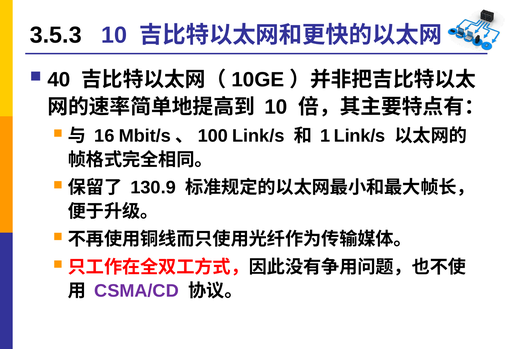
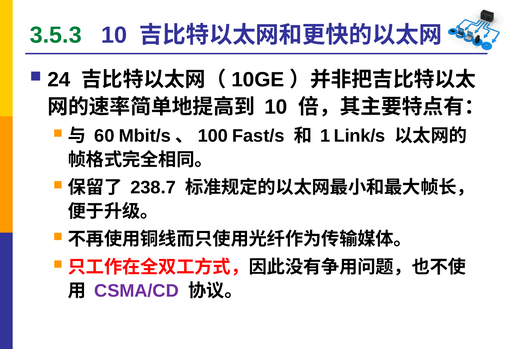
3.5.3 colour: black -> green (56, 35)
40: 40 -> 24 (59, 80)
16: 16 -> 60 (104, 136)
Link/s: Link/s -> Fast/s (258, 136)
130.9: 130.9 -> 238.7 (153, 188)
